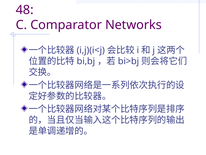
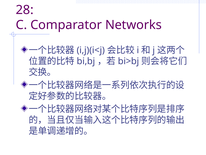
48: 48 -> 28 (25, 10)
